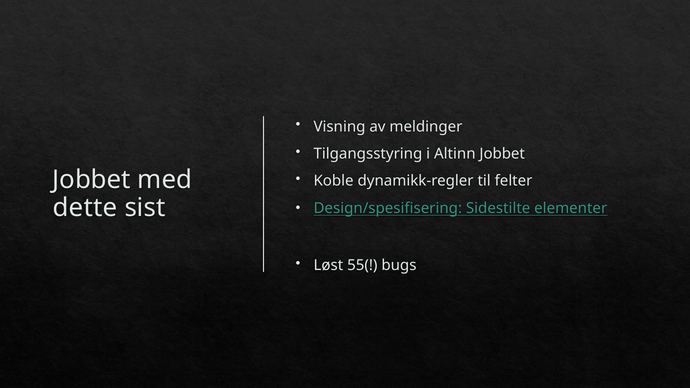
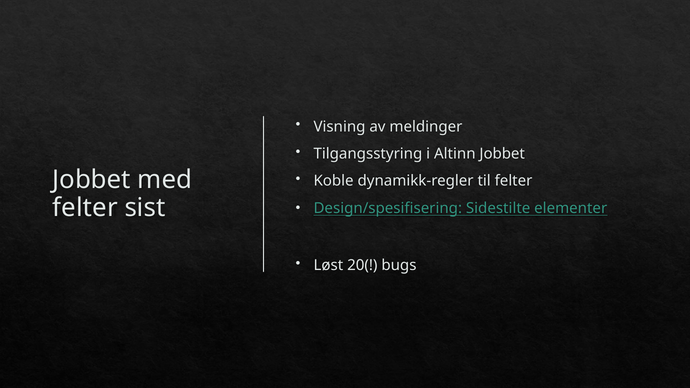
dette: dette -> felter (85, 208)
55(: 55( -> 20( (362, 265)
